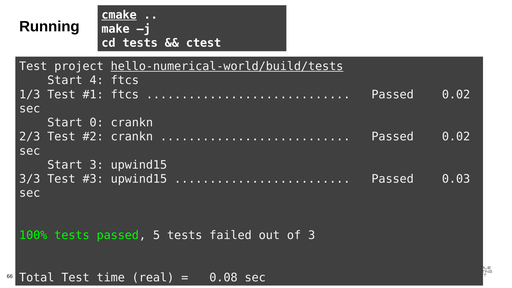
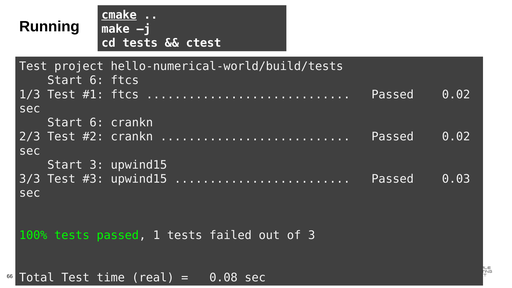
hello-numerical-world/build/tests underline: present -> none (227, 66)
4: 4 -> 6 (97, 80)
0: 0 -> 6 (97, 123)
5: 5 -> 1 (157, 235)
